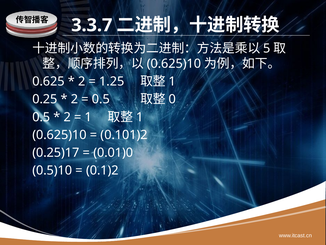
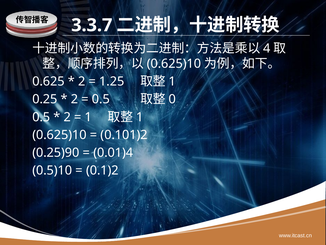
5: 5 -> 4 (267, 48)
0.25)17: 0.25)17 -> 0.25)90 (56, 152)
0.01)0: 0.01)0 -> 0.01)4 (113, 152)
